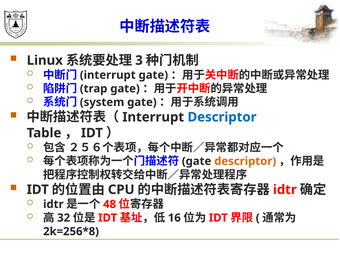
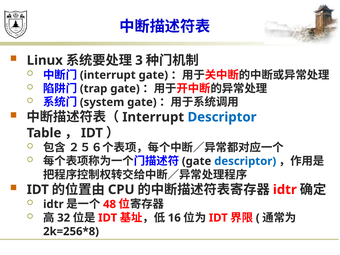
descriptor colour: orange -> blue (245, 161)
